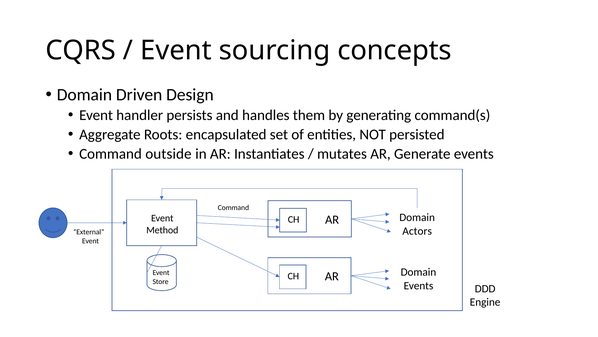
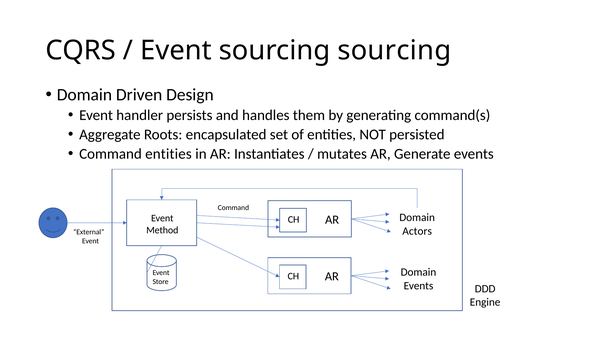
sourcing concepts: concepts -> sourcing (394, 50)
Command outside: outside -> entities (168, 154)
